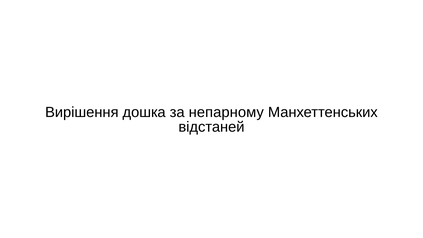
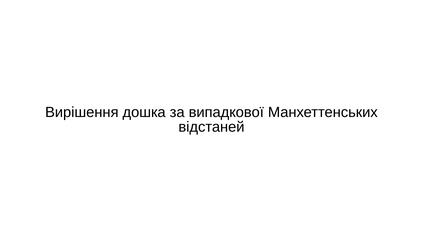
непарному: непарному -> випадкової (226, 112)
